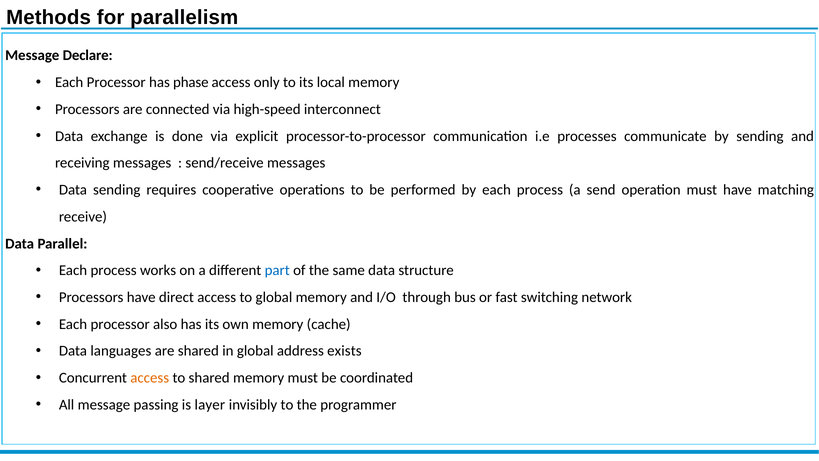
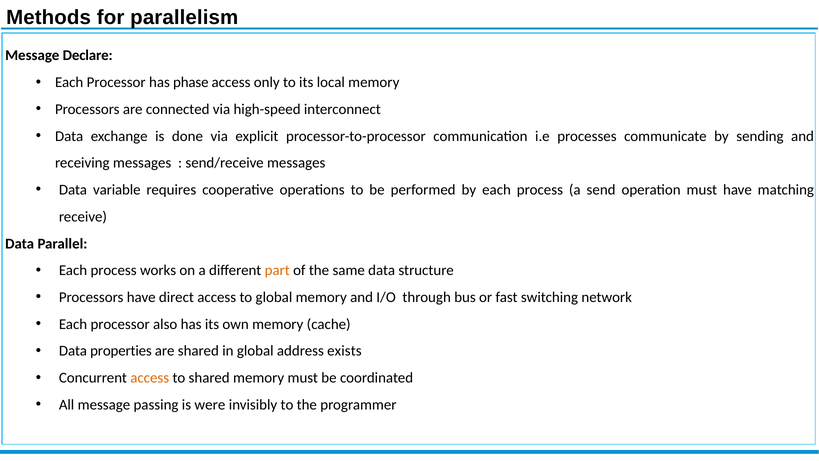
Data sending: sending -> variable (117, 190)
part colour: blue -> orange (277, 270)
languages: languages -> properties (121, 351)
layer: layer -> were (210, 404)
